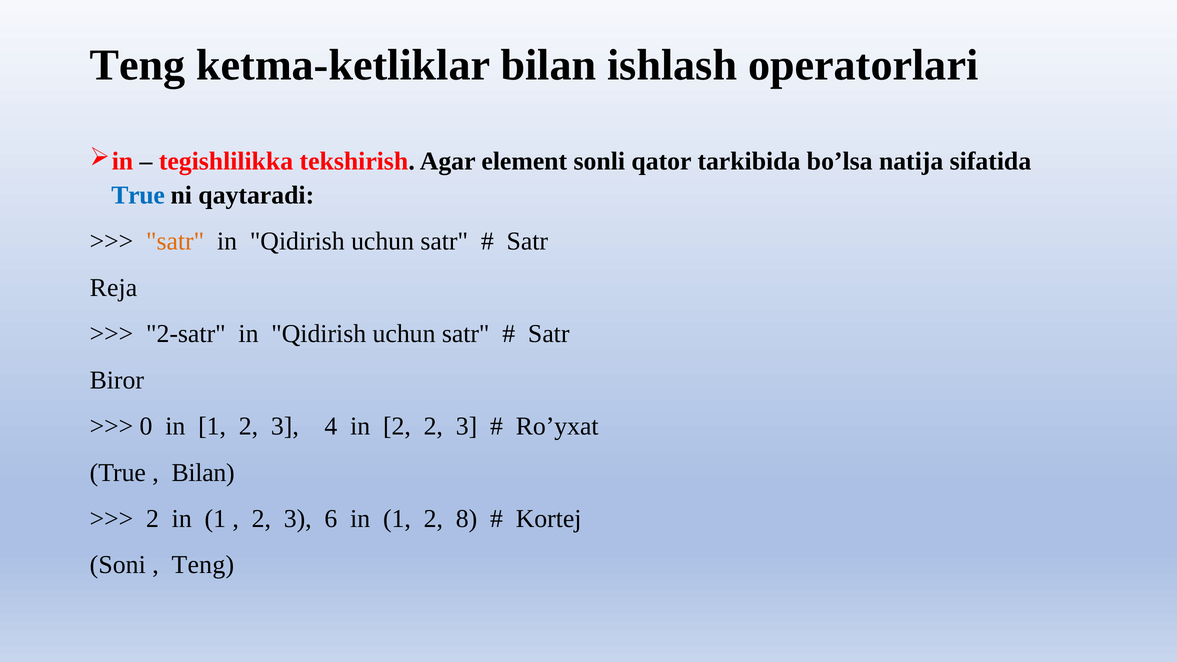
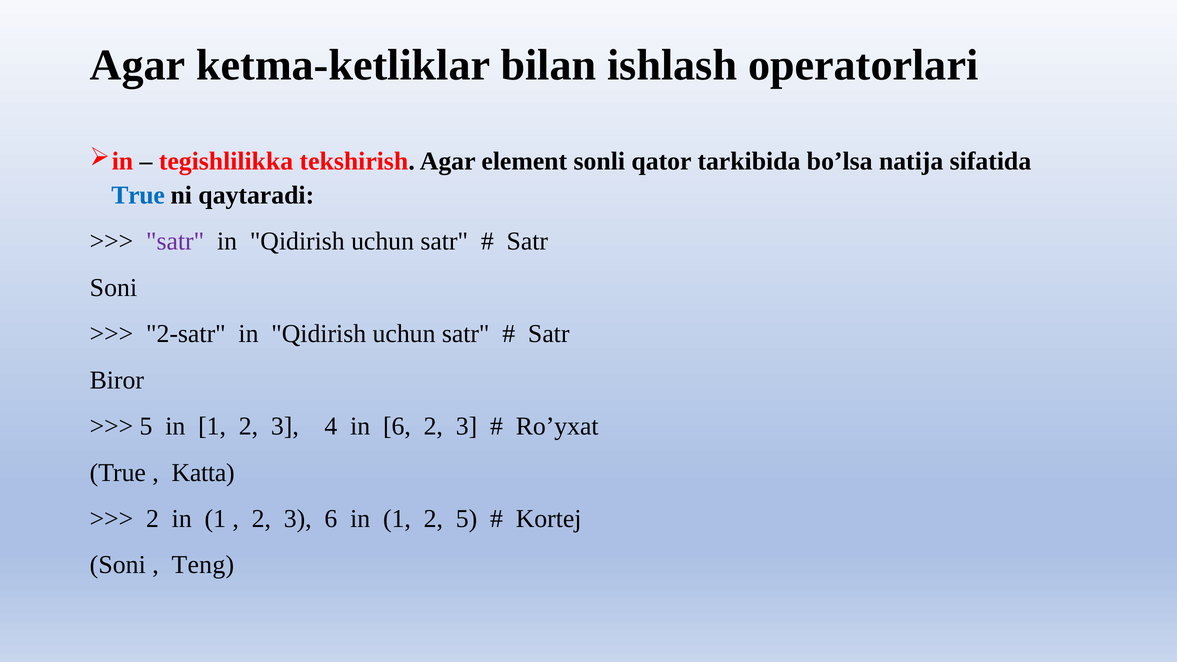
Teng: Teng -> Agar (138, 65)
satr colour: orange -> purple (175, 241)
Reja: Reja -> Soni (113, 288)
0: 0 -> 5 (146, 426)
in 2: 2 -> 6 (397, 426)
Bilan: Bilan -> Katta (203, 473)
2 8: 8 -> 5 (467, 519)
